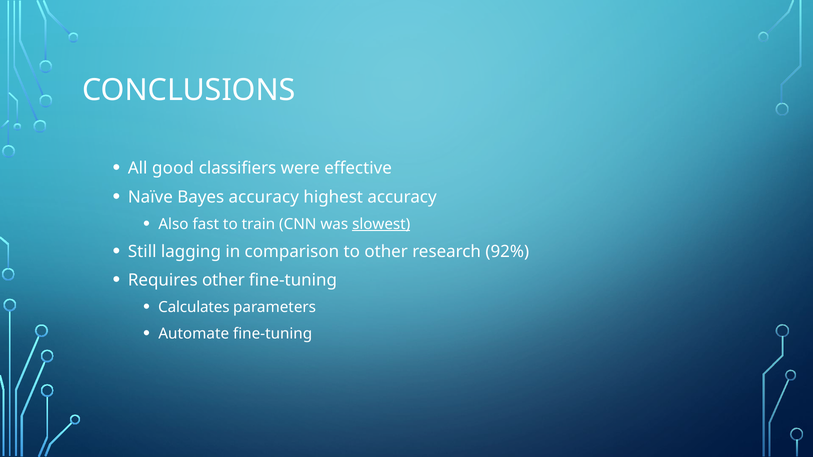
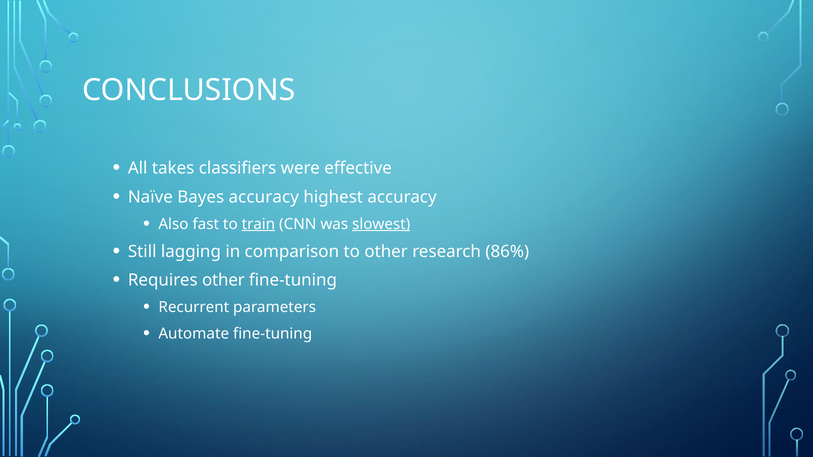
good: good -> takes (173, 168)
train underline: none -> present (258, 224)
92%: 92% -> 86% (507, 252)
Calculates: Calculates -> Recurrent (194, 308)
